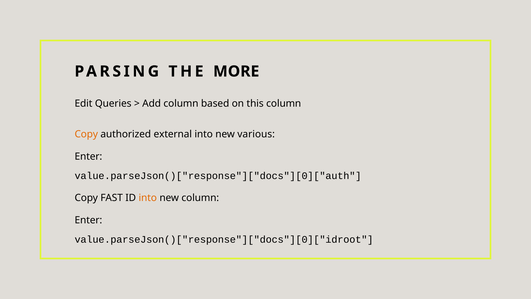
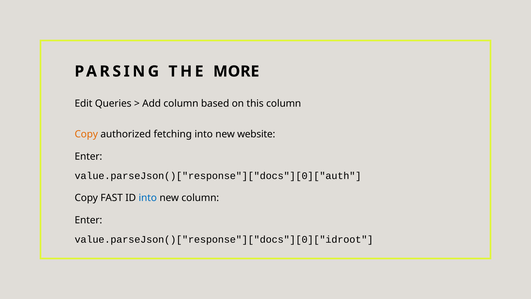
external: external -> fetching (173, 134)
various: various -> website (256, 134)
into colour: orange -> blue (148, 198)
